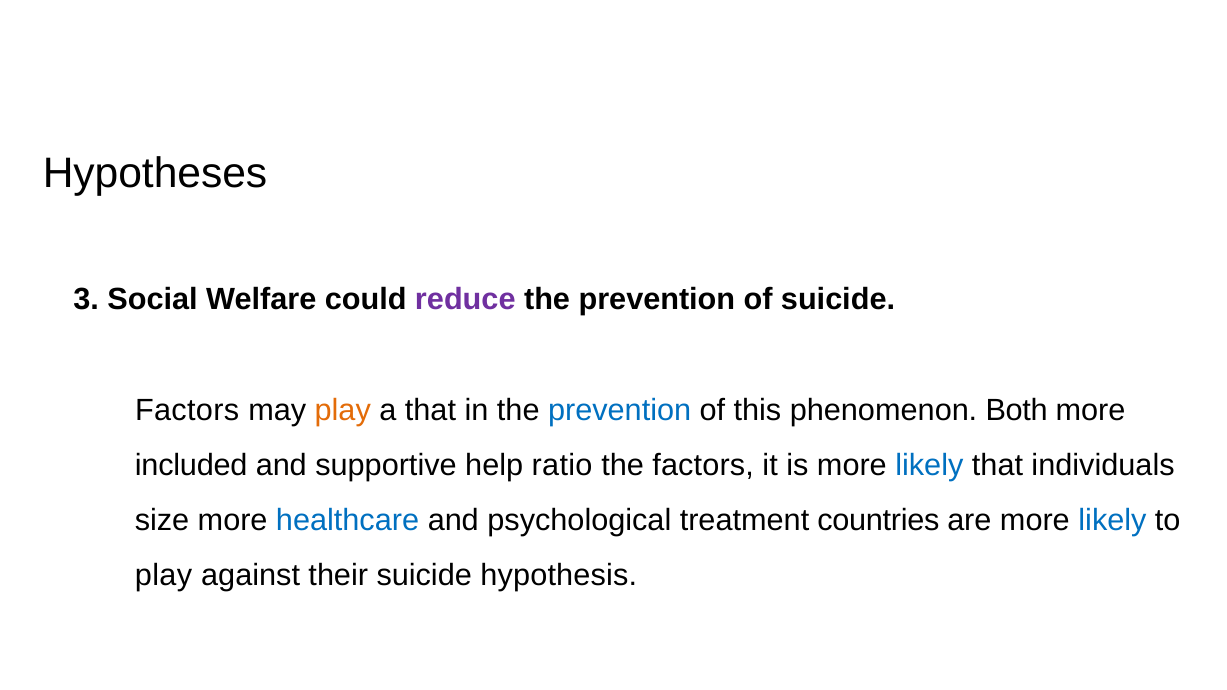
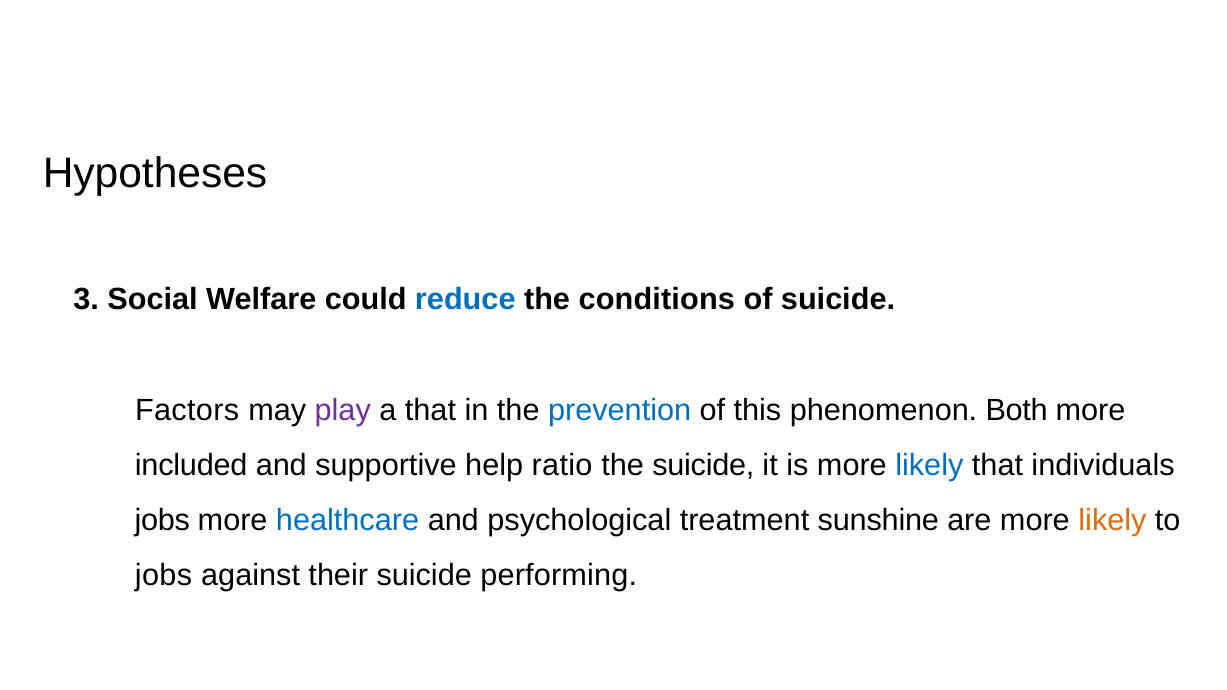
reduce colour: purple -> blue (465, 300)
prevention: prevention -> conditions (657, 300)
play colour: orange -> purple (343, 410)
the factors: factors -> suicide (703, 466)
size: size -> jobs (162, 521)
countries: countries -> sunshine (878, 521)
likely colour: blue -> orange (1112, 521)
play: play -> jobs (164, 576)
hypothesis: hypothesis -> performing (559, 576)
